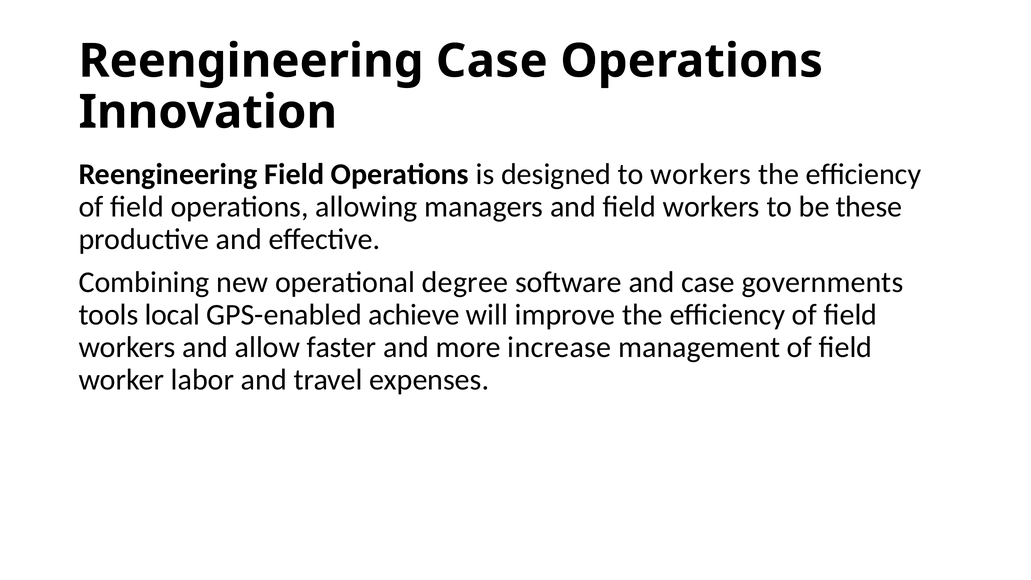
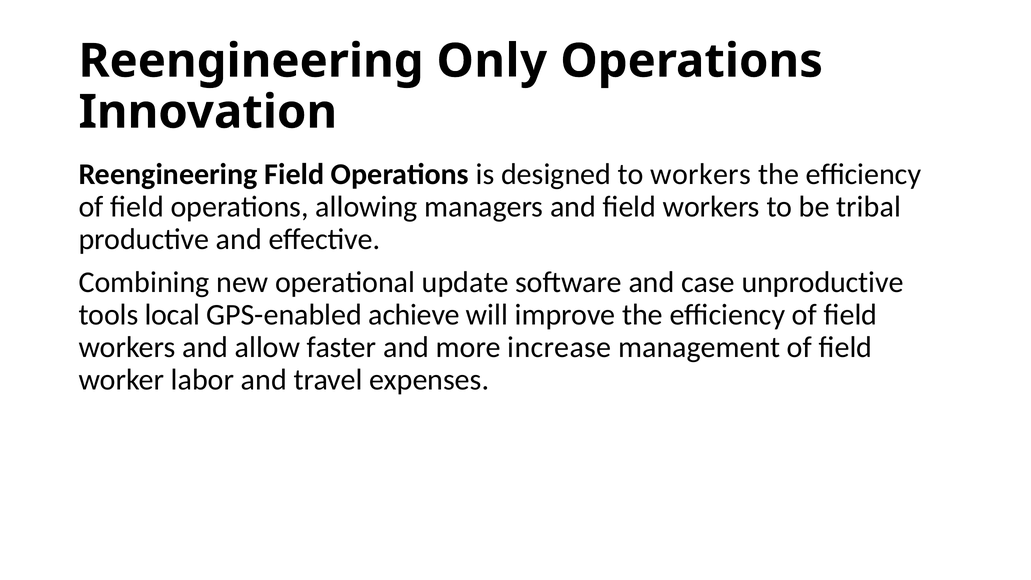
Reengineering Case: Case -> Only (492, 61)
these: these -> tribal (869, 207)
degree: degree -> update (465, 283)
governments: governments -> unproductive (823, 283)
